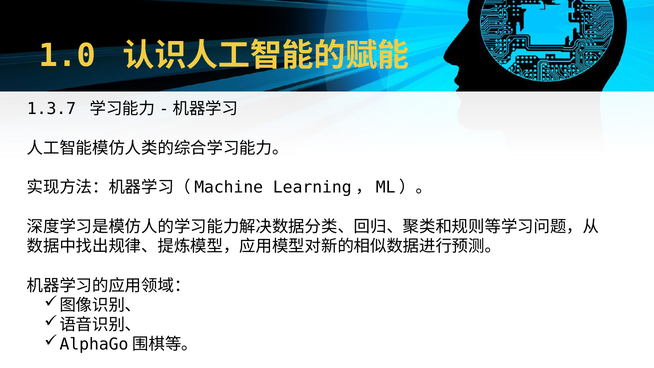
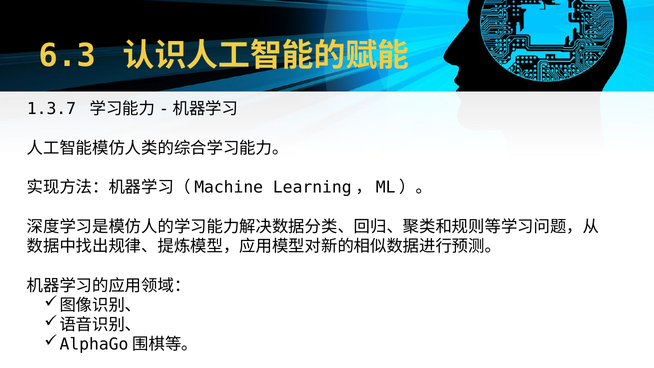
1.0: 1.0 -> 6.3 (67, 56)
